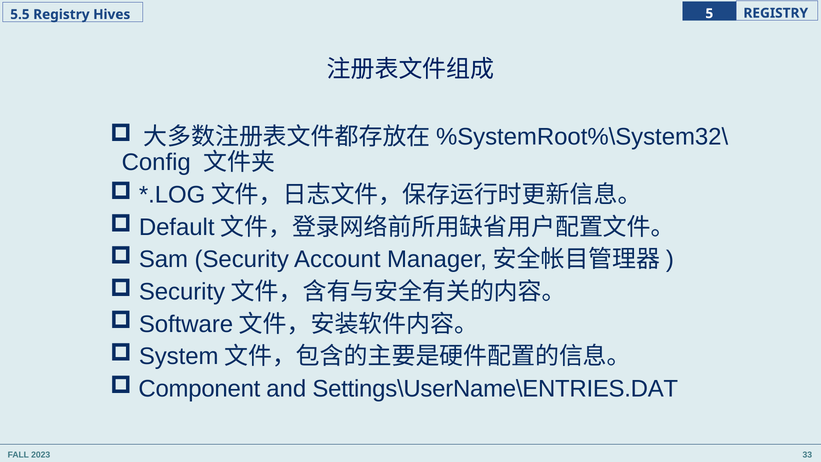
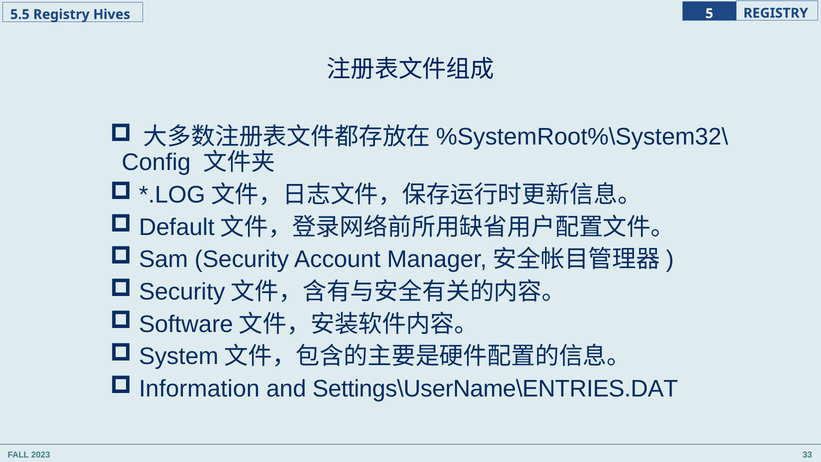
Component: Component -> Information (199, 389)
